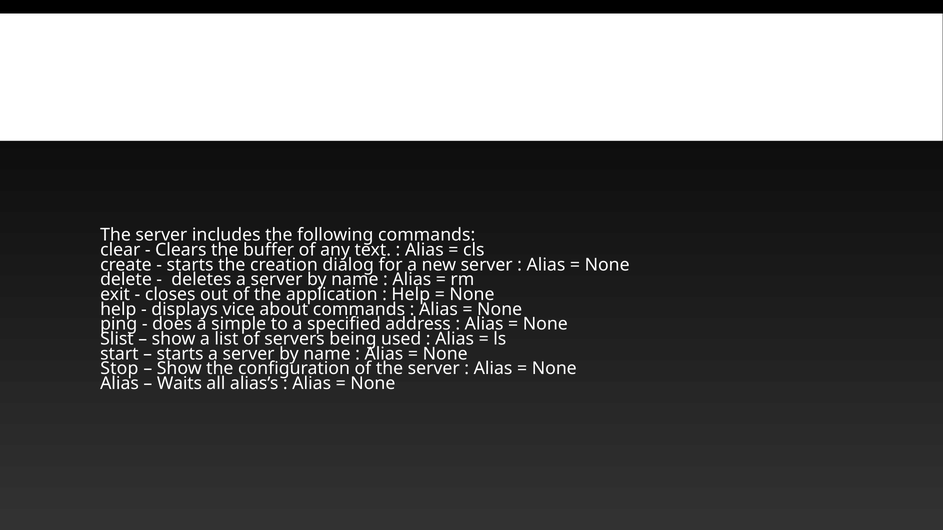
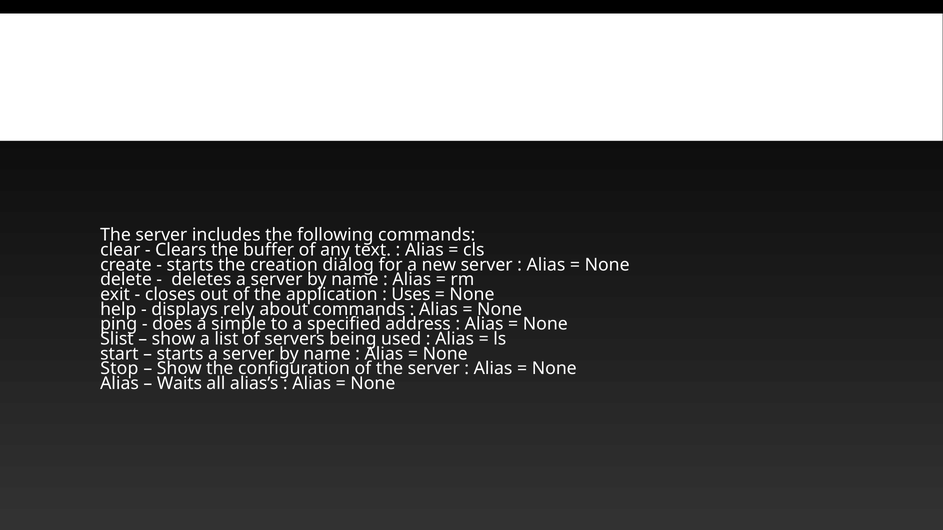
Help: Help -> Uses (411, 295)
vice: vice -> rely (239, 309)
